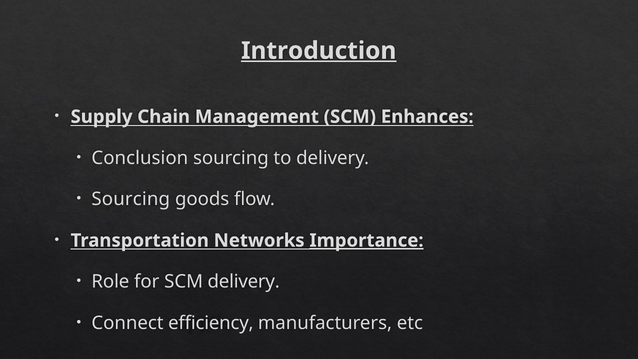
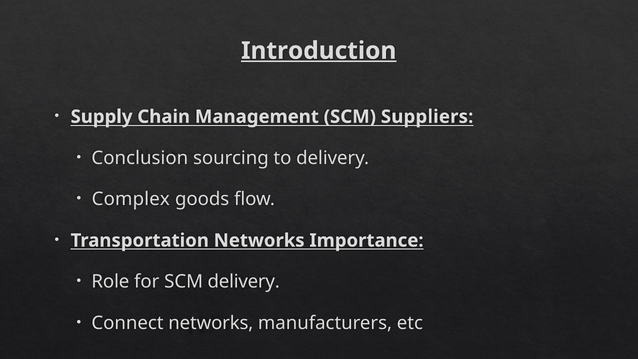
Enhances: Enhances -> Suppliers (427, 117)
Sourcing: Sourcing -> Complex (131, 199)
Importance underline: present -> none (366, 240)
Connect efficiency: efficiency -> networks (211, 323)
